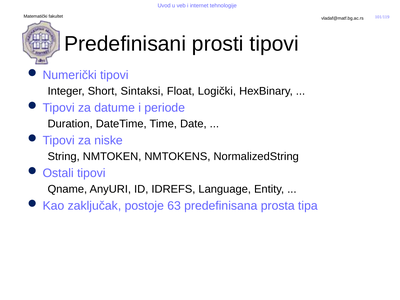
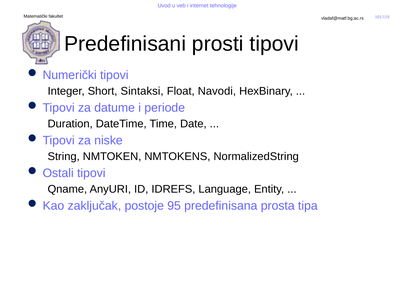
Logički: Logički -> Navodi (217, 91)
63: 63 -> 95 (174, 206)
